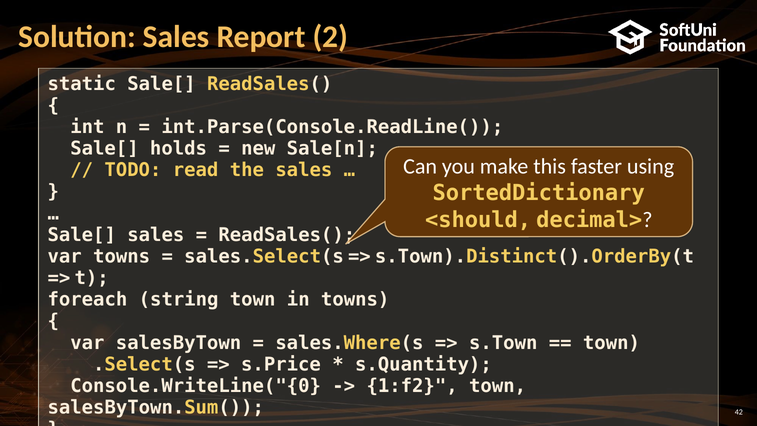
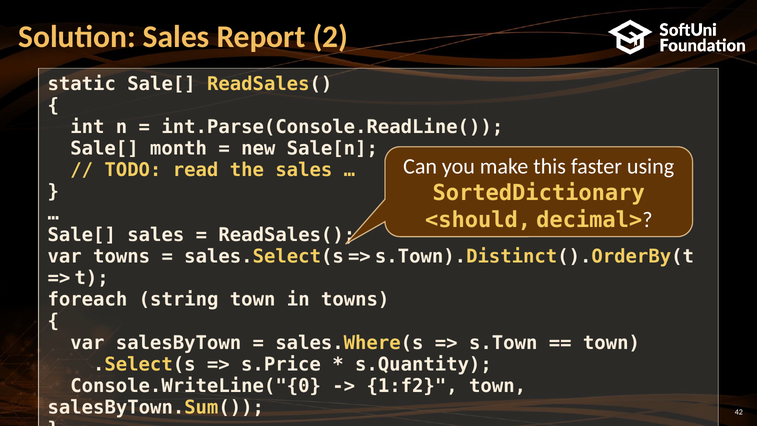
holds: holds -> month (178, 149)
